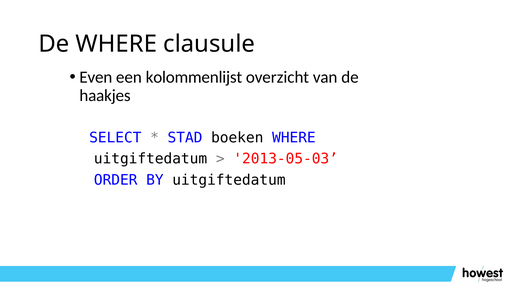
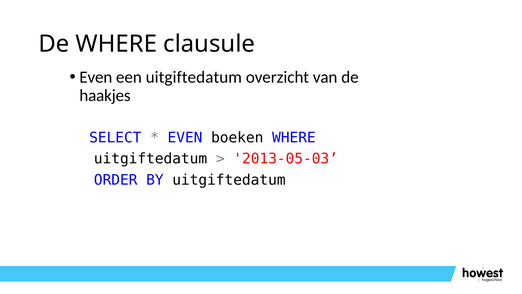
een kolommenlijst: kolommenlijst -> uitgiftedatum (194, 77)
STAD: STAD -> EVEN (185, 138)
